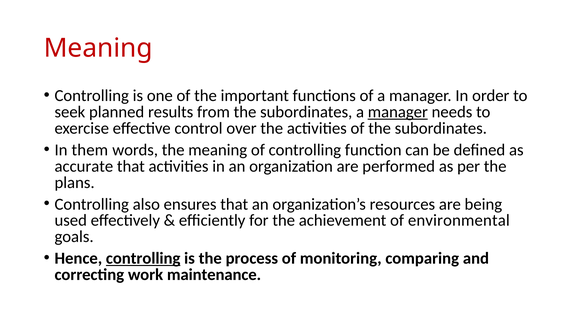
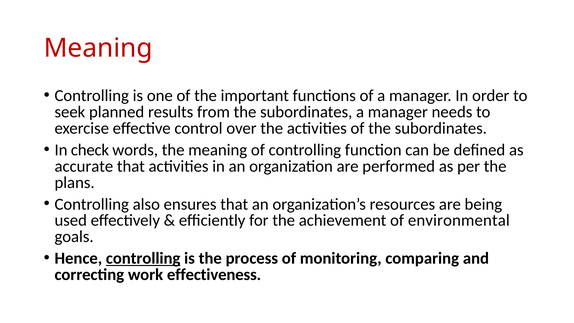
manager underline: present -> none (398, 112)
them: them -> check (90, 150)
maintenance: maintenance -> effectiveness (214, 275)
